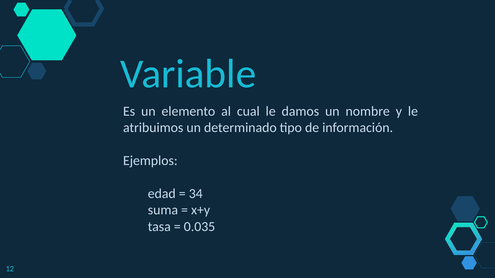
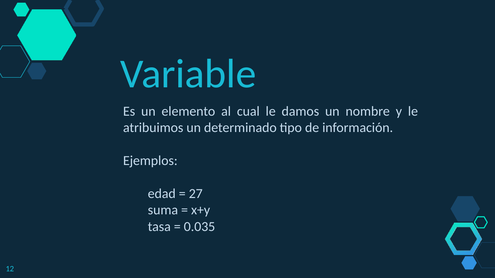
34: 34 -> 27 (196, 194)
